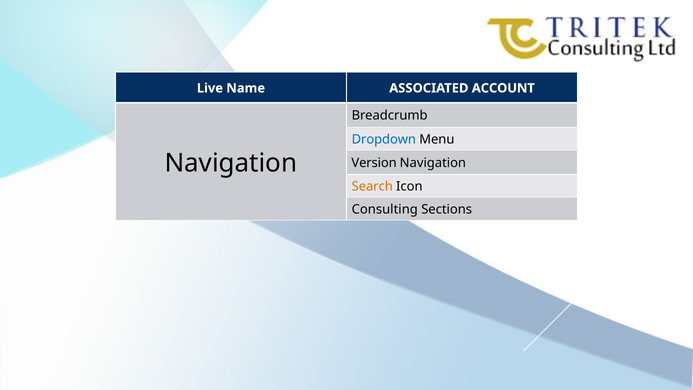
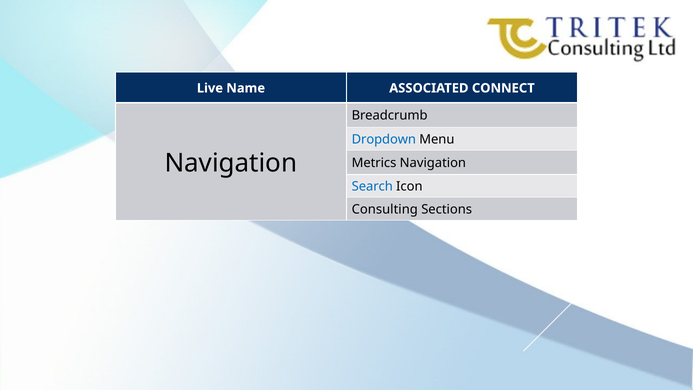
ACCOUNT: ACCOUNT -> CONNECT (503, 88)
Version: Version -> Metrics (374, 163)
Search colour: orange -> blue (372, 187)
